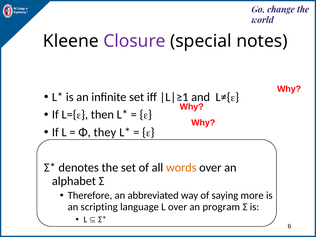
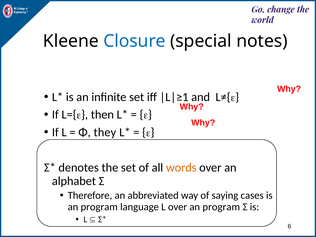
Closure colour: purple -> blue (134, 41)
more: more -> cases (252, 195)
scripting: scripting -> program (99, 207)
